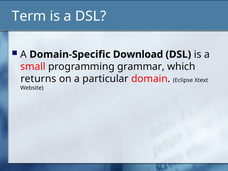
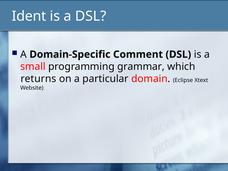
Term: Term -> Ident (29, 16)
Download: Download -> Comment (138, 54)
